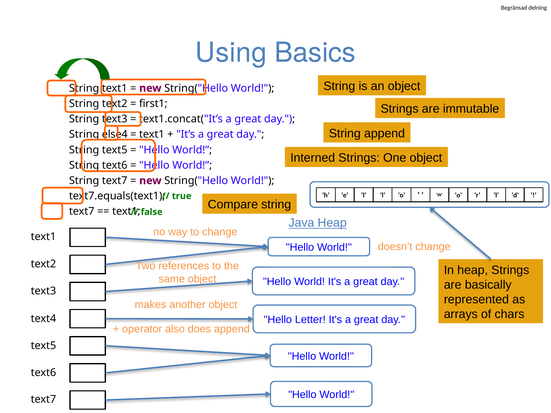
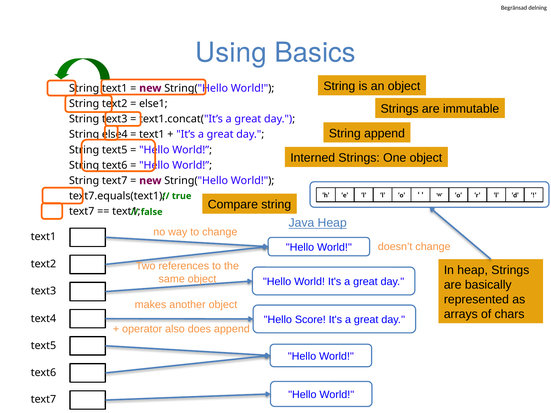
first1: first1 -> else1 (153, 104)
Letter: Letter -> Score (310, 320)
